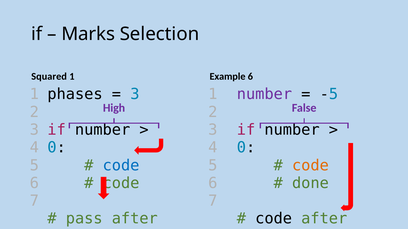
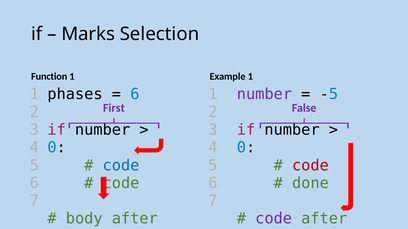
Squared: Squared -> Function (49, 77)
Example 6: 6 -> 1 (250, 77)
3: 3 -> 6 (135, 94)
High: High -> First (114, 108)
code colour: orange -> red (310, 166)
pass: pass -> body (84, 219)
code colour: black -> purple (274, 219)
